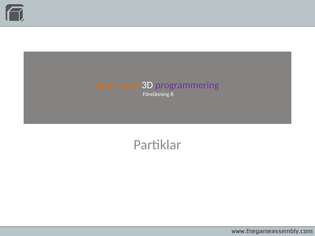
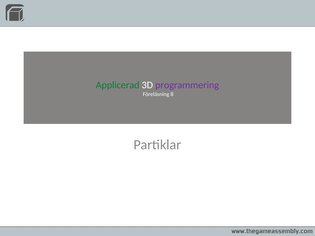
Applicerad colour: orange -> green (118, 85)
